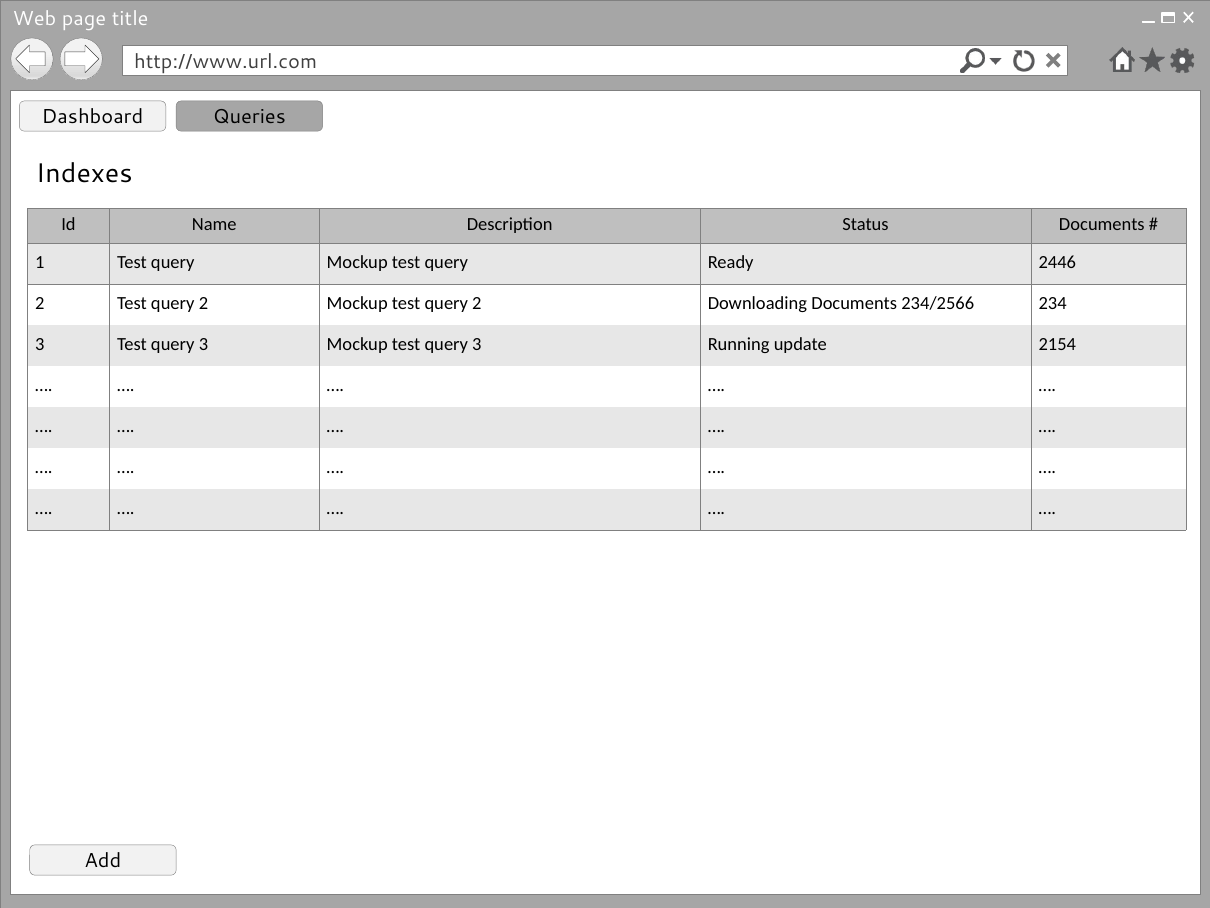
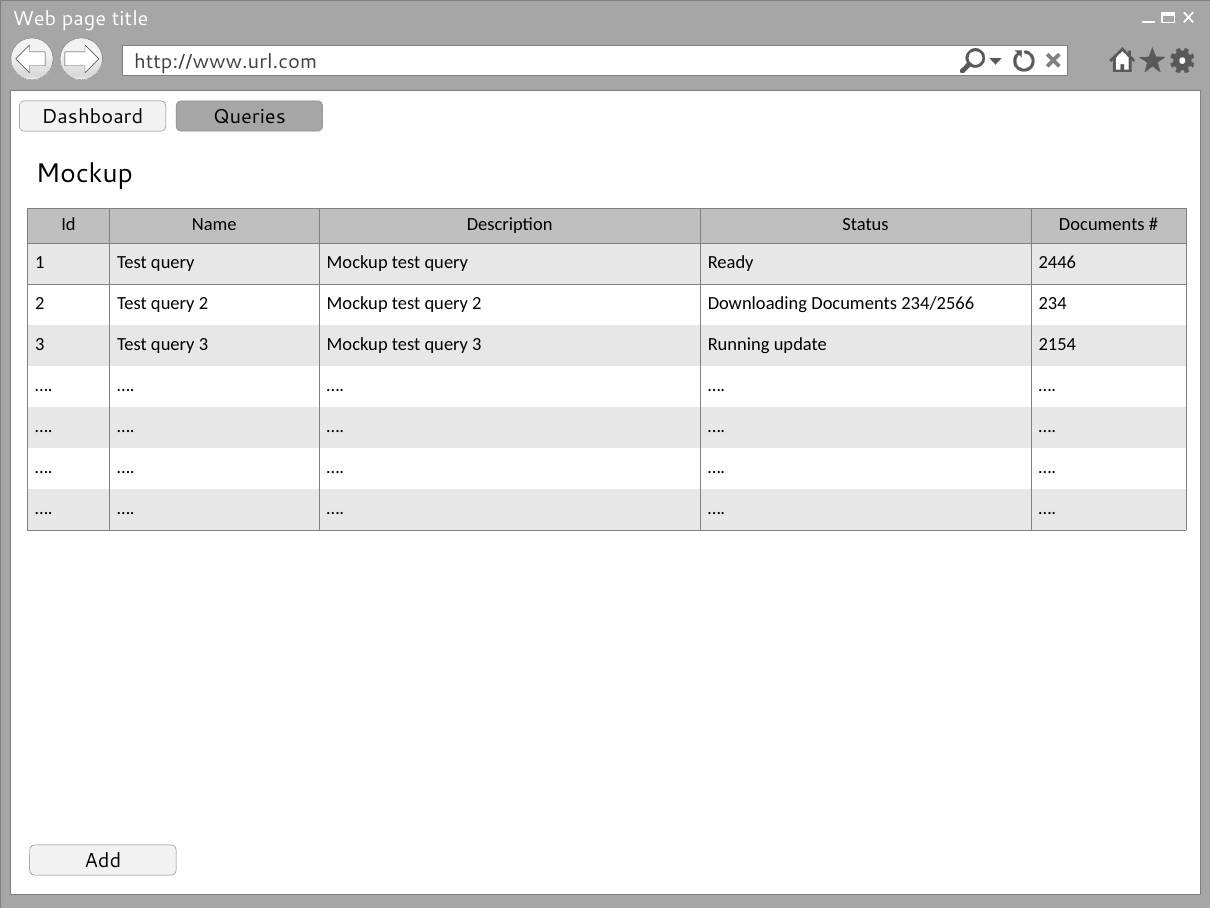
Indexes: Indexes -> Mockup (84, 174)
